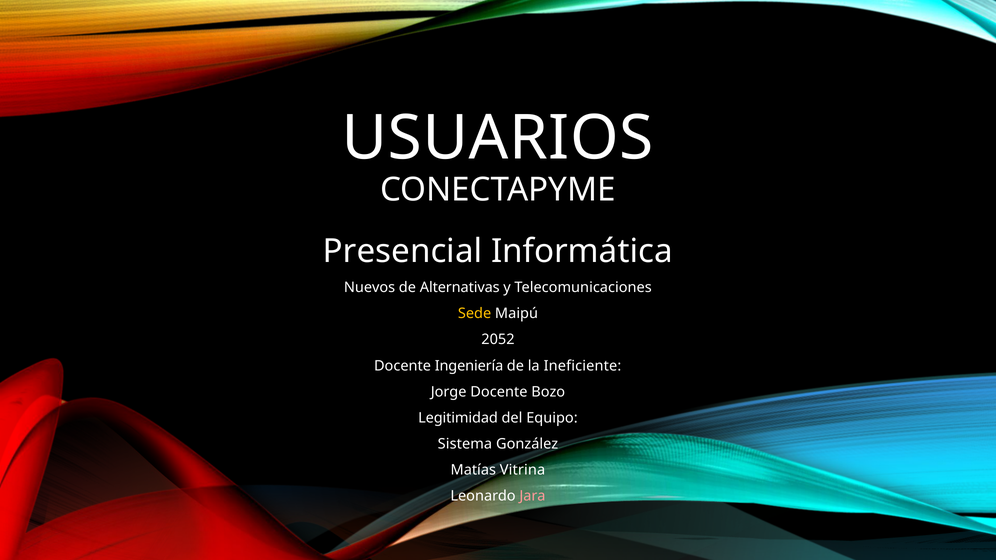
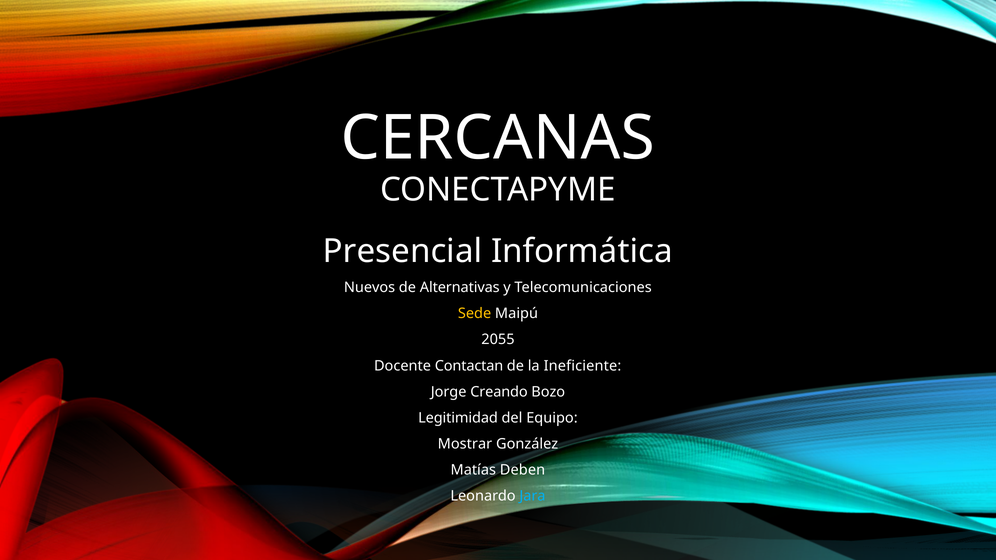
USUARIOS: USUARIOS -> CERCANAS (498, 138)
2052: 2052 -> 2055 (498, 340)
Ingeniería: Ingeniería -> Contactan (469, 366)
Jorge Docente: Docente -> Creando (499, 392)
Sistema: Sistema -> Mostrar (465, 444)
Vitrina: Vitrina -> Deben (523, 470)
Jara colour: pink -> light blue (532, 496)
